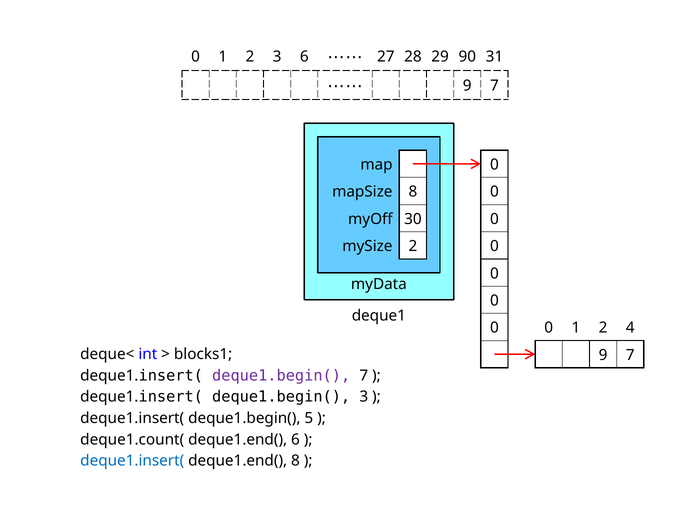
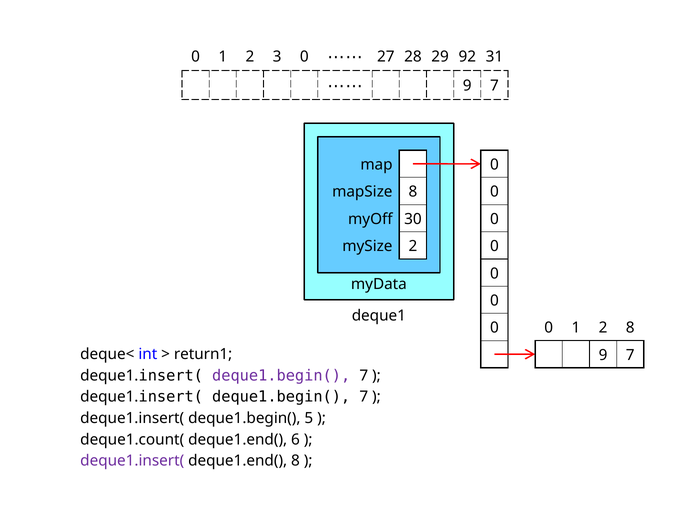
3 6: 6 -> 0 (304, 57)
90: 90 -> 92 (467, 57)
2 4: 4 -> 8 (630, 328)
blocks1: blocks1 -> return1 (203, 354)
3: 3 -> 7 (364, 397)
deque1.insert( colour: blue -> purple (132, 460)
